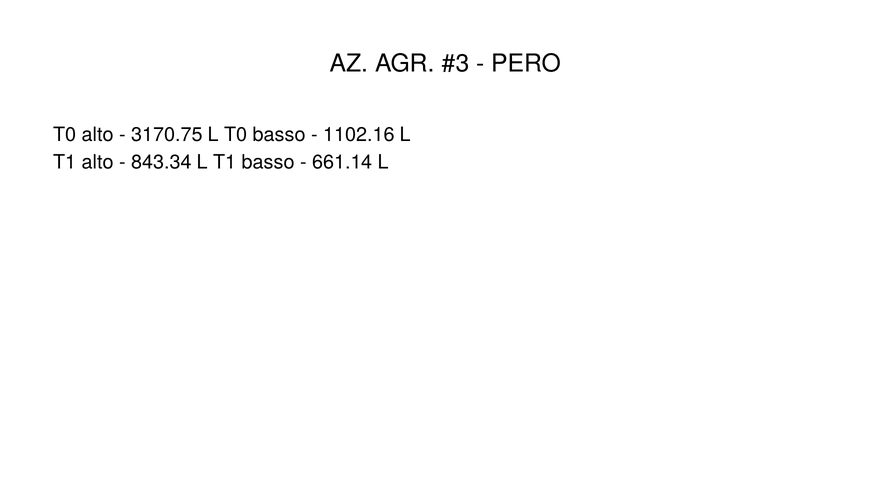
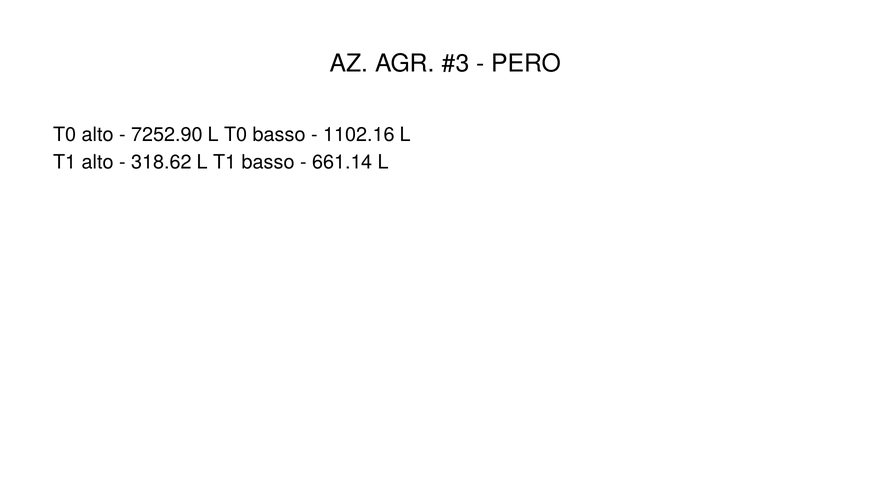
3170.75: 3170.75 -> 7252.90 (167, 135)
843.34: 843.34 -> 318.62 (161, 162)
